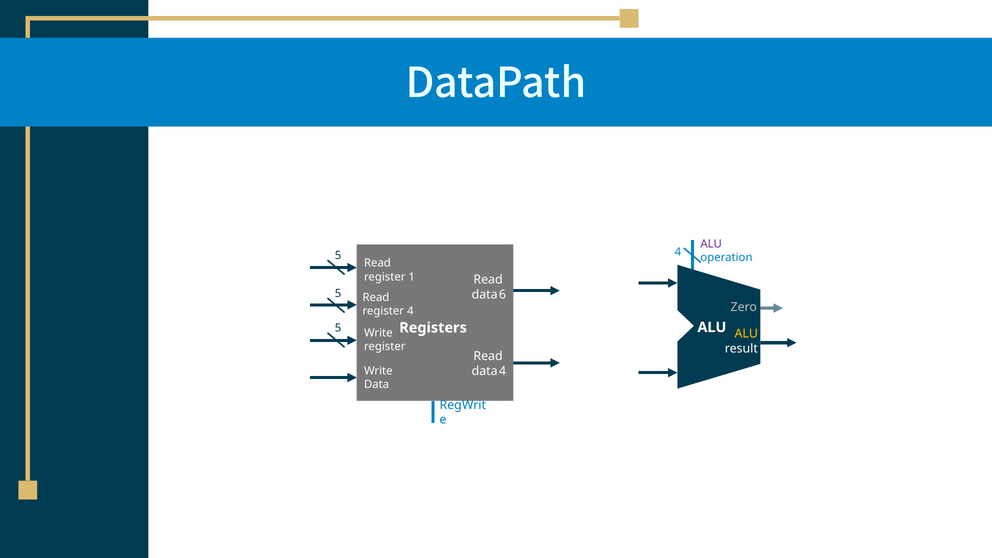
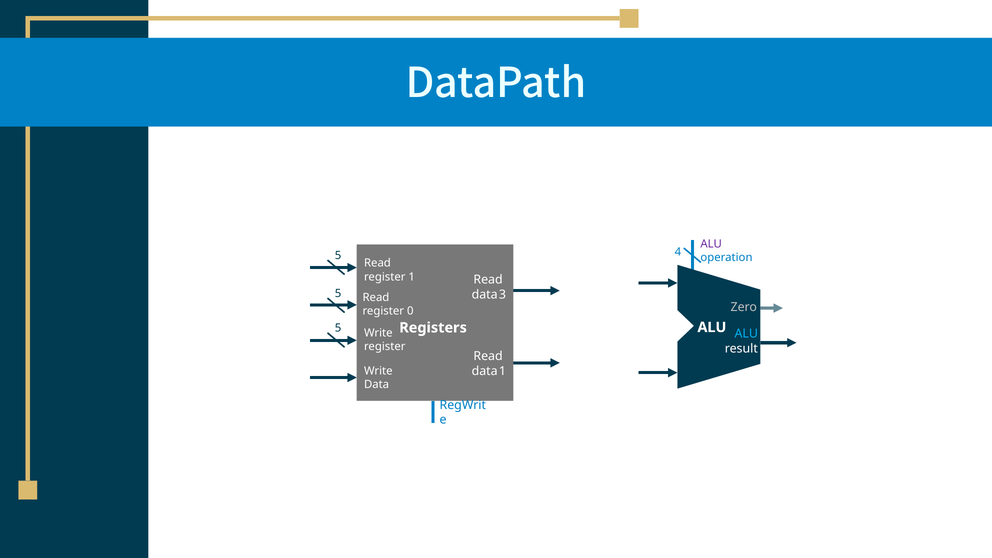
6: 6 -> 3 (502, 295)
register 4: 4 -> 0 (410, 311)
ALU colour: yellow -> light blue (746, 334)
data 4: 4 -> 1 (502, 371)
